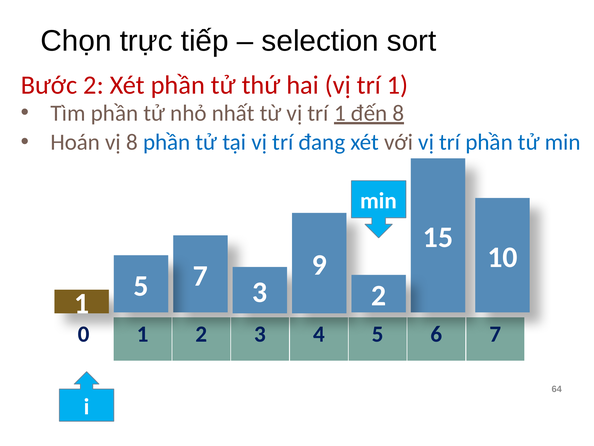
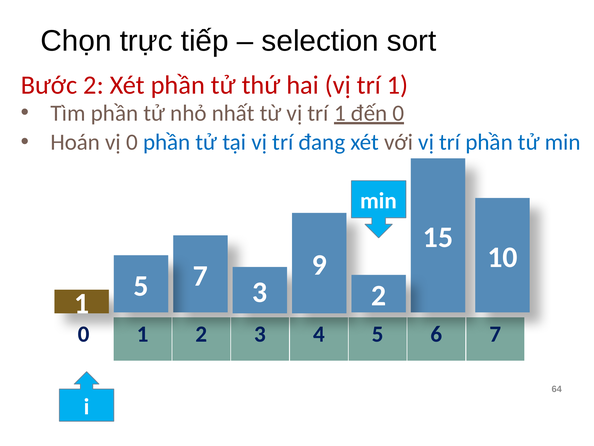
đến 8: 8 -> 0 (398, 113)
vị 8: 8 -> 0 (132, 142)
